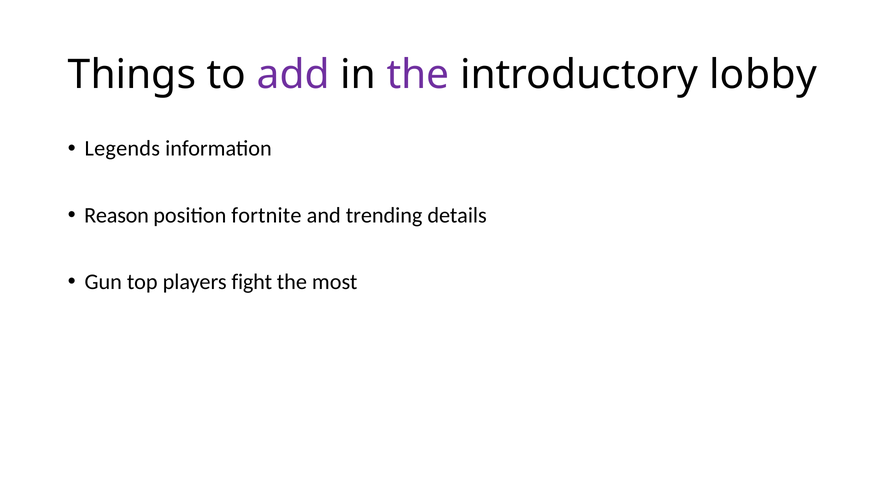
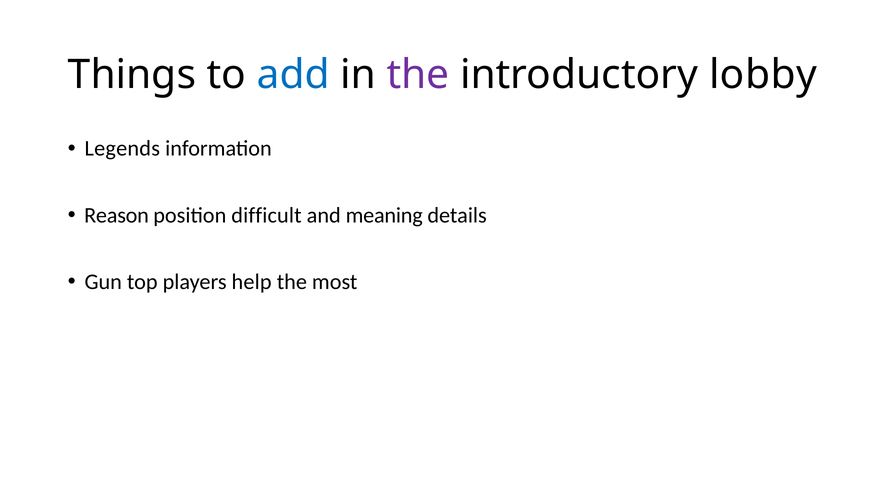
add colour: purple -> blue (293, 75)
fortnite: fortnite -> difficult (266, 215)
trending: trending -> meaning (384, 215)
fight: fight -> help (252, 282)
